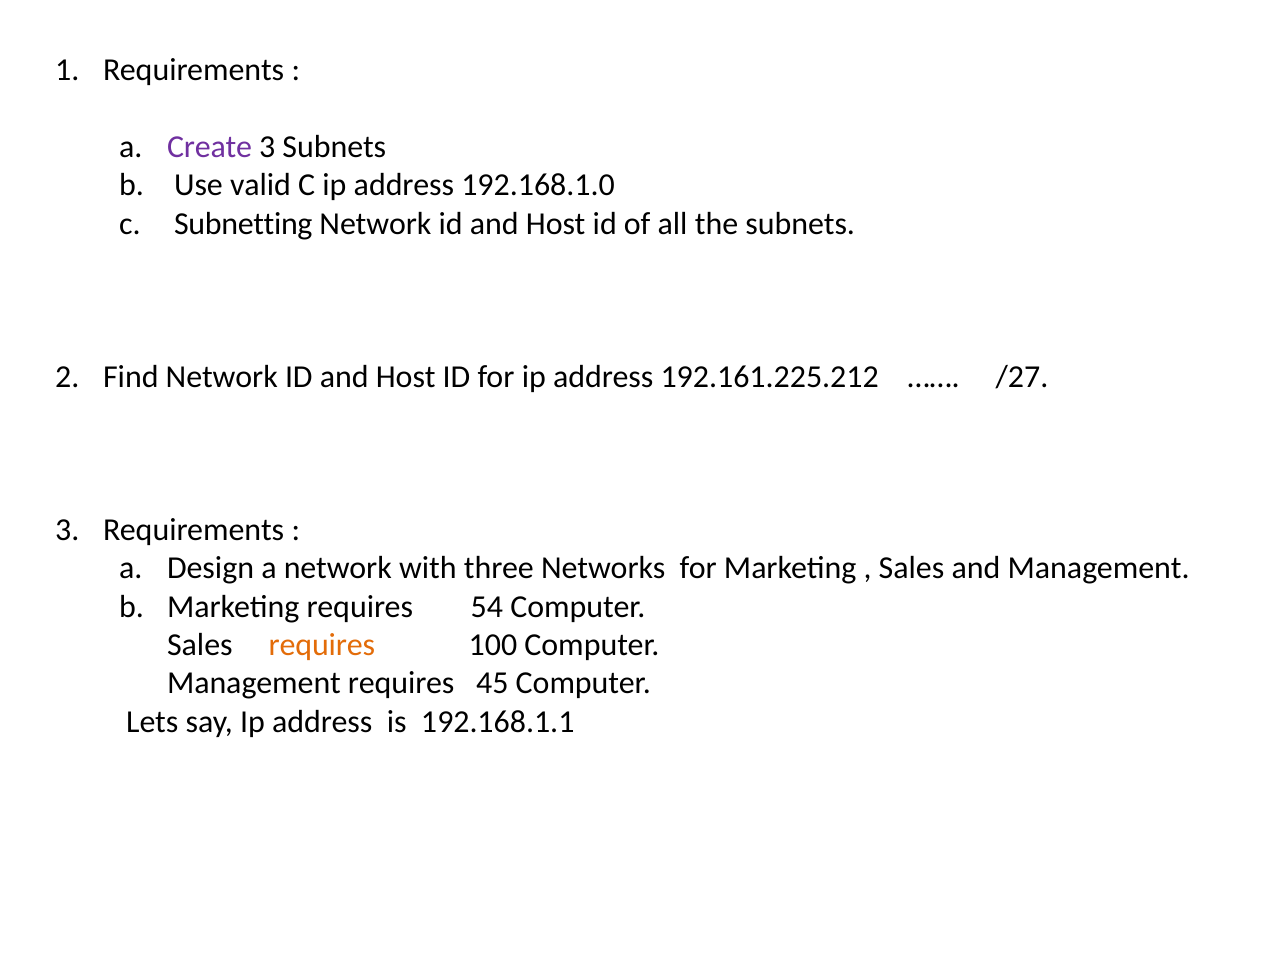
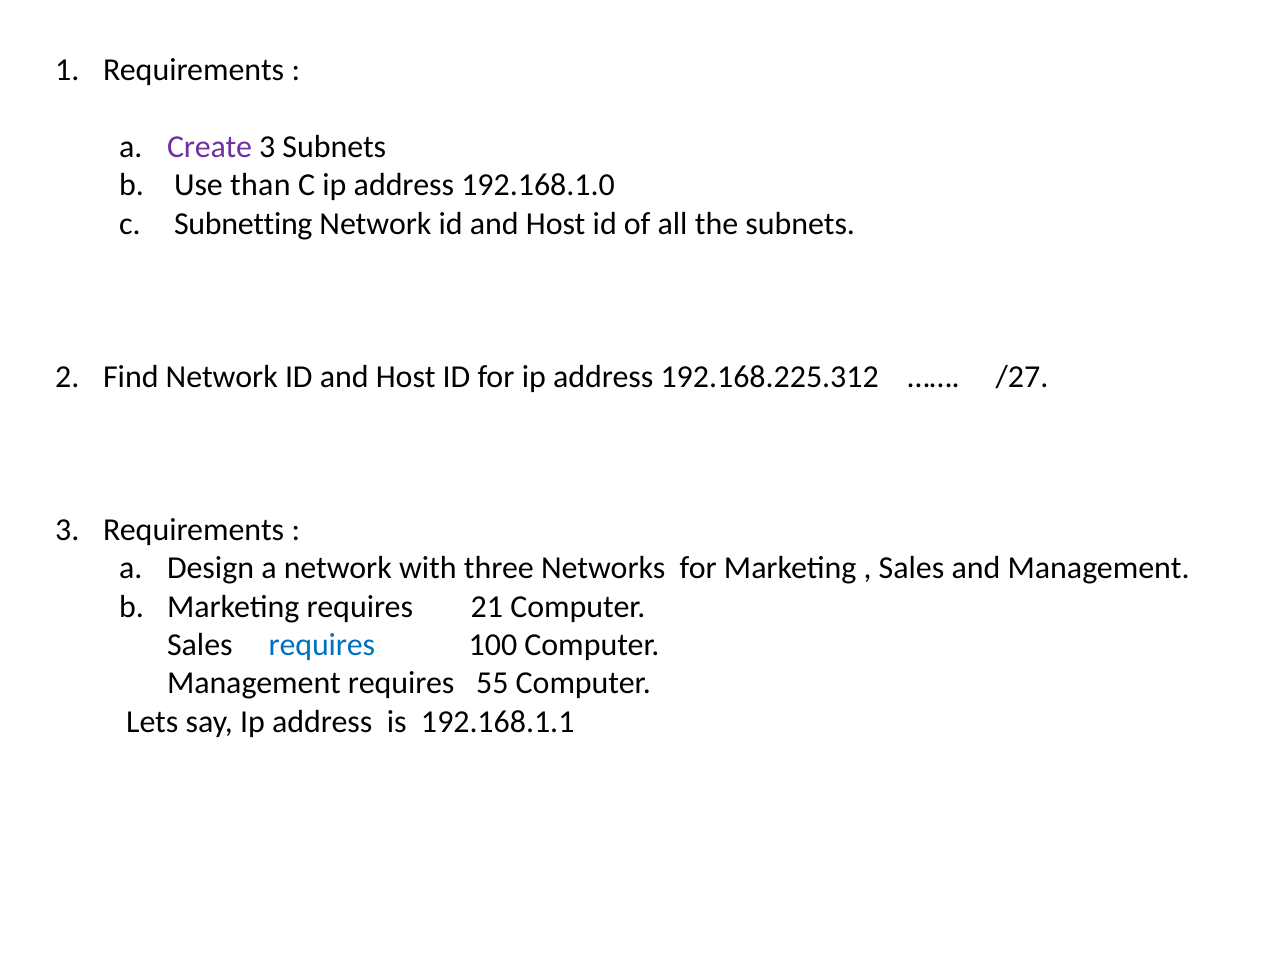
valid: valid -> than (260, 185)
192.161.225.212: 192.161.225.212 -> 192.168.225.312 (770, 377)
54: 54 -> 21 (487, 607)
requires colour: orange -> blue (322, 645)
45: 45 -> 55 (492, 684)
